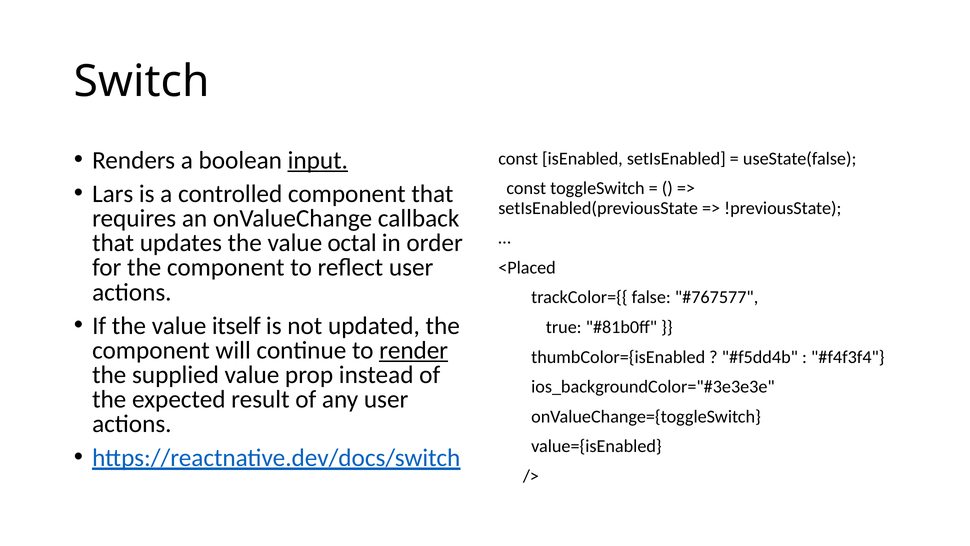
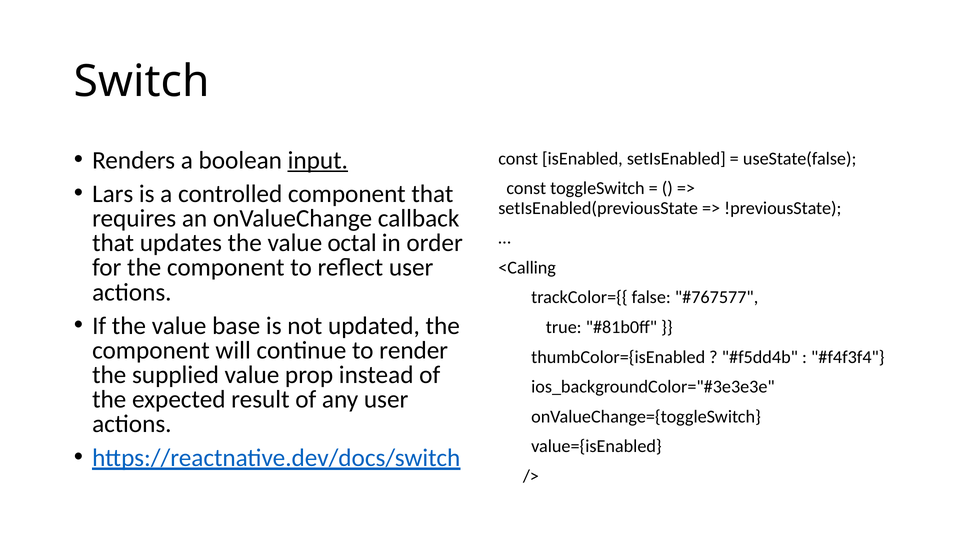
<Placed: <Placed -> <Calling (527, 268)
itself: itself -> base (236, 326)
render underline: present -> none (414, 350)
